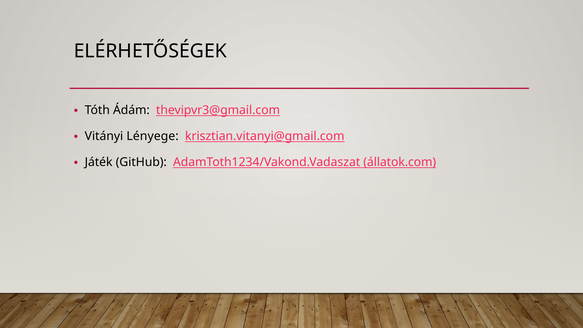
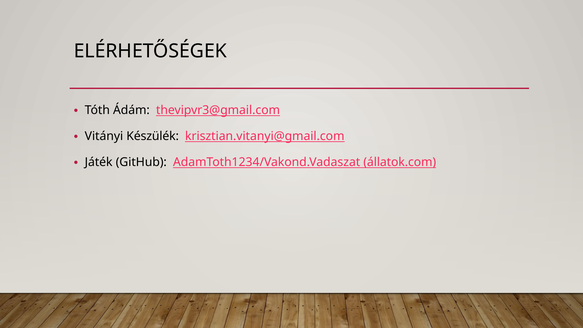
Lényege: Lényege -> Készülék (153, 136)
